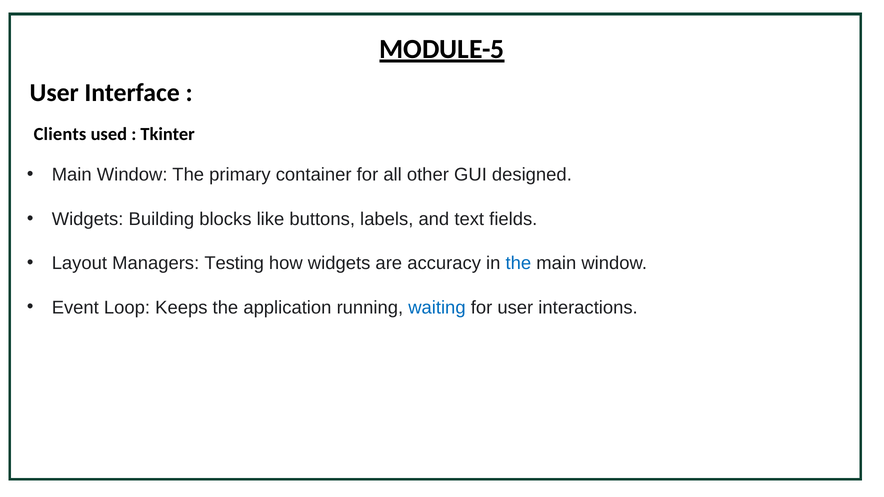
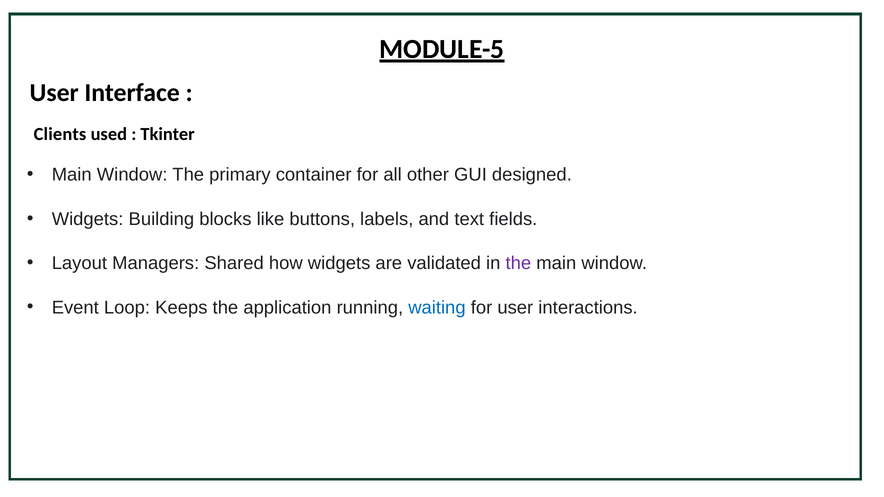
Testing: Testing -> Shared (234, 263)
accuracy: accuracy -> validated (444, 263)
the colour: blue -> purple (518, 263)
